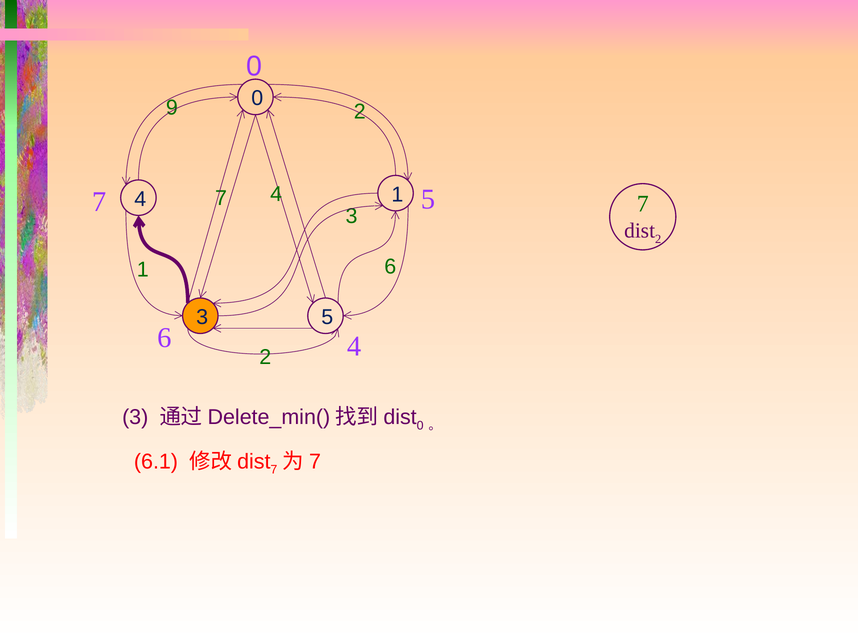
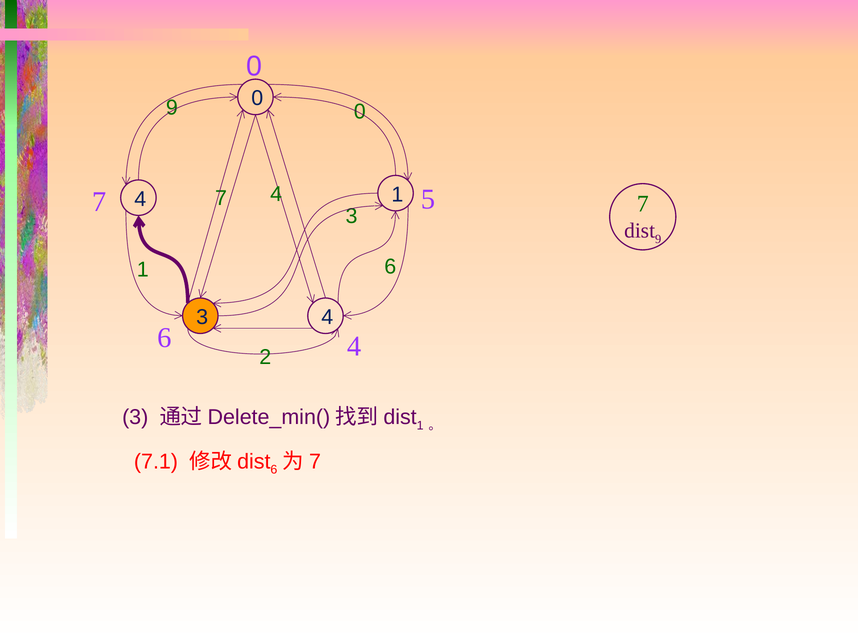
9 2: 2 -> 0 (360, 112)
2: 2 -> 9 (658, 239)
3 5: 5 -> 4 (327, 317)
0: 0 -> 1 (420, 425)
6.1: 6.1 -> 7.1 (156, 461)
7: 7 -> 6 (274, 470)
